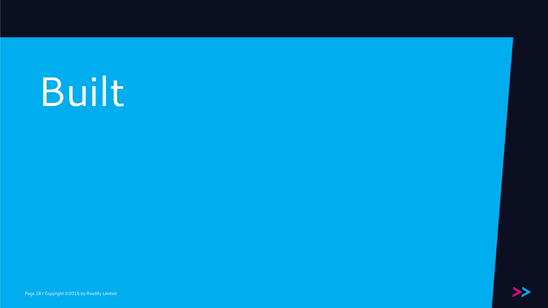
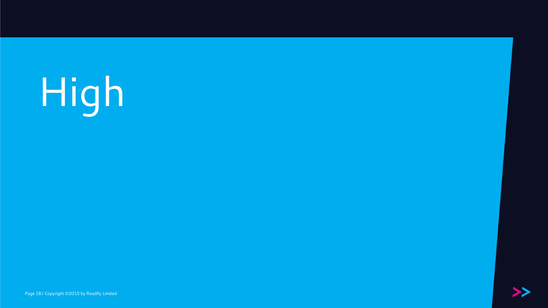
Built: Built -> High (82, 93)
